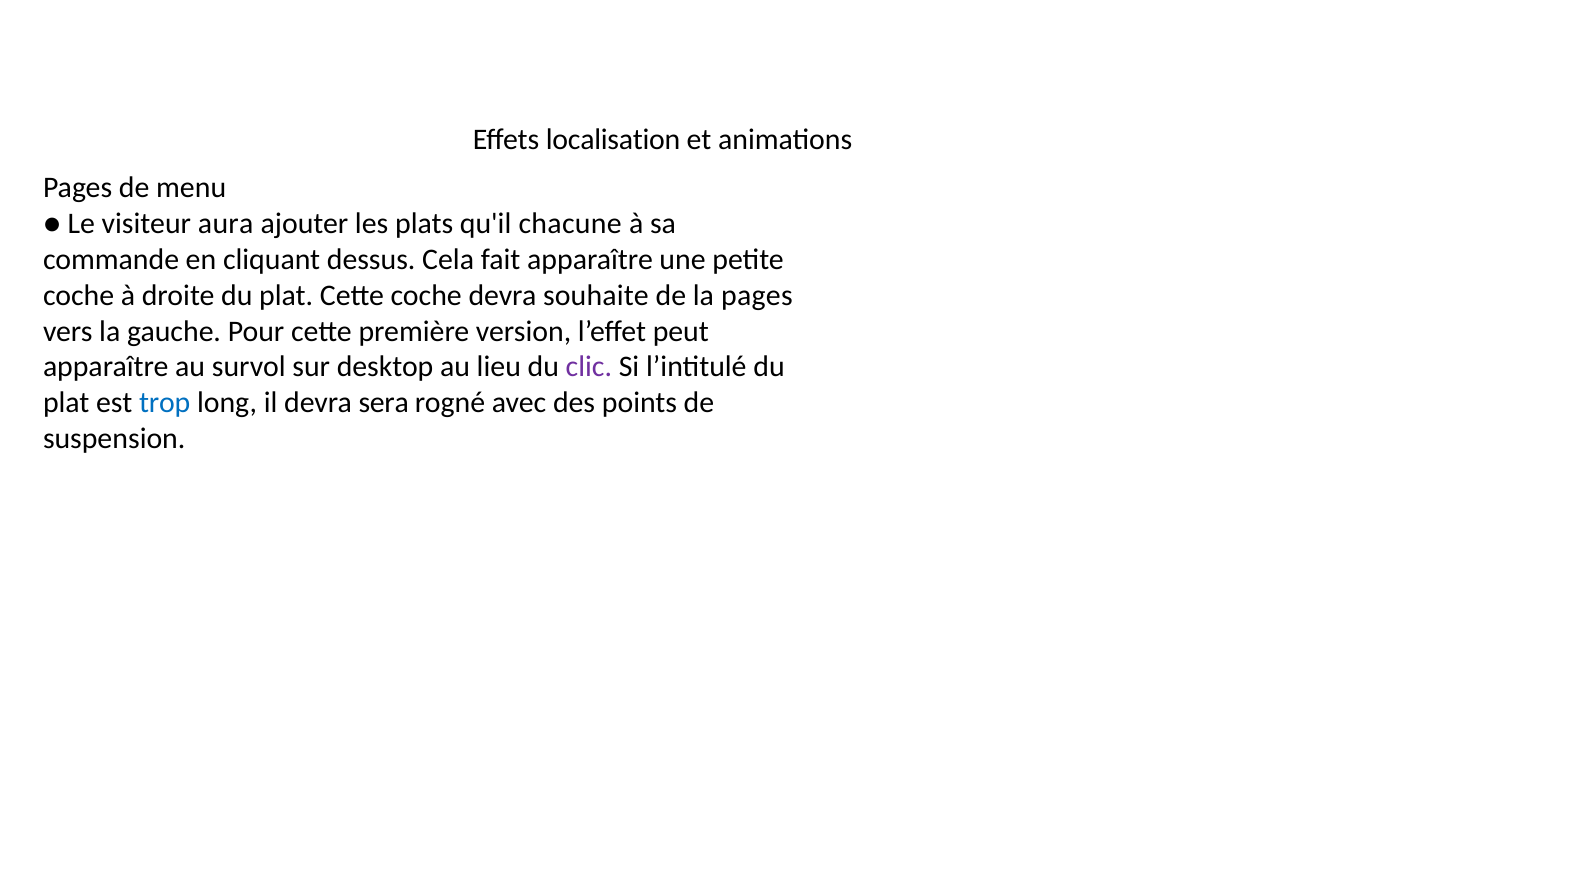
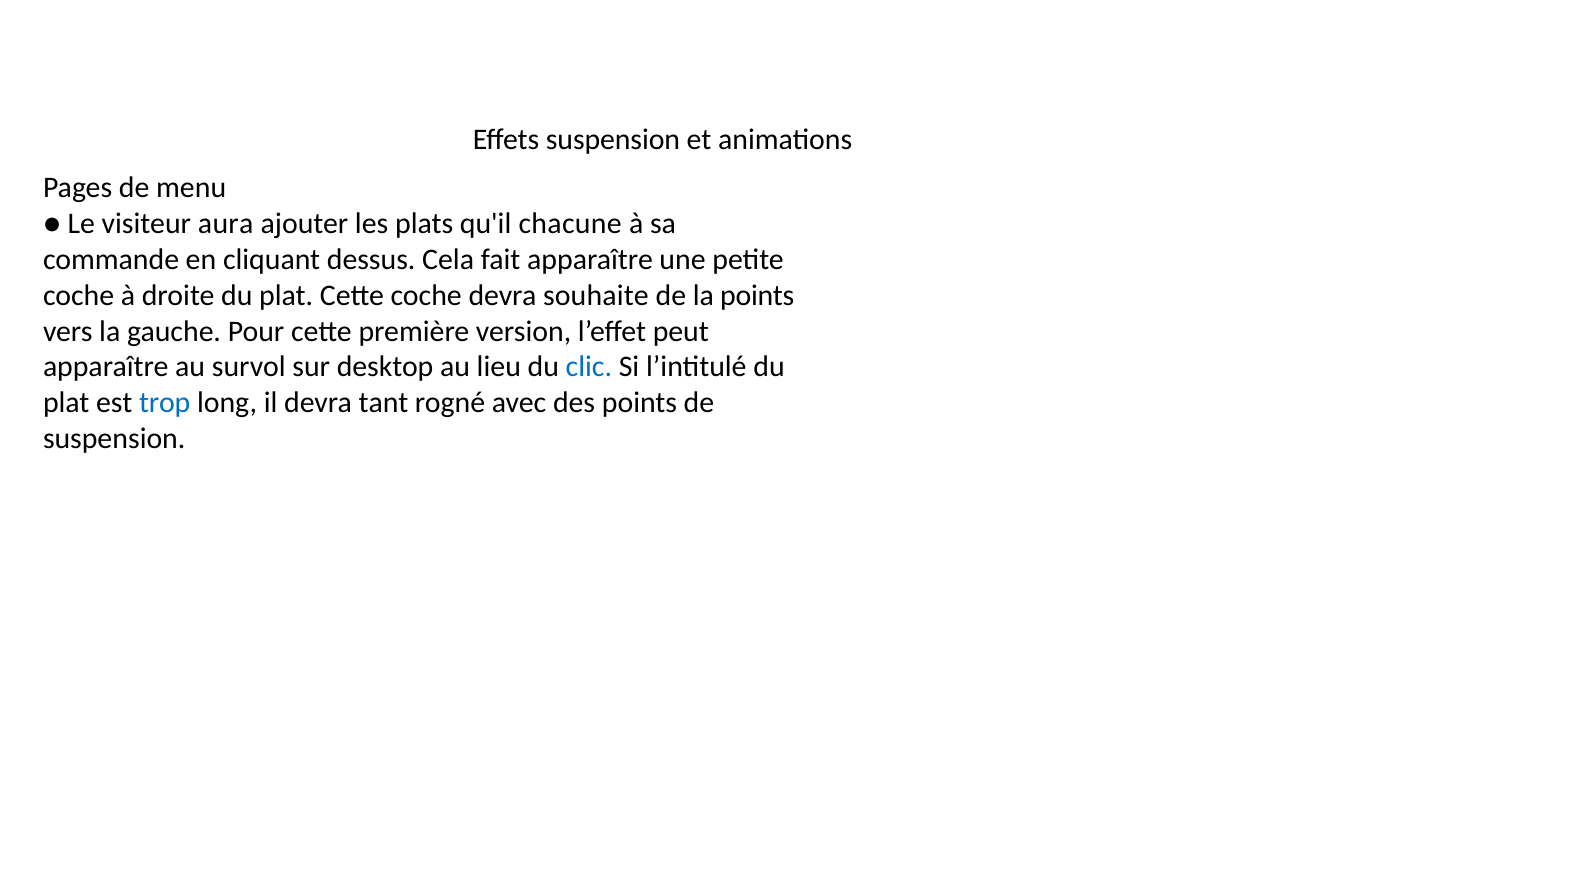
localisation: localisation -> suspension (613, 140)
la pages: pages -> points (757, 296)
clic colour: purple -> blue (589, 367)
sera: sera -> tant (384, 403)
